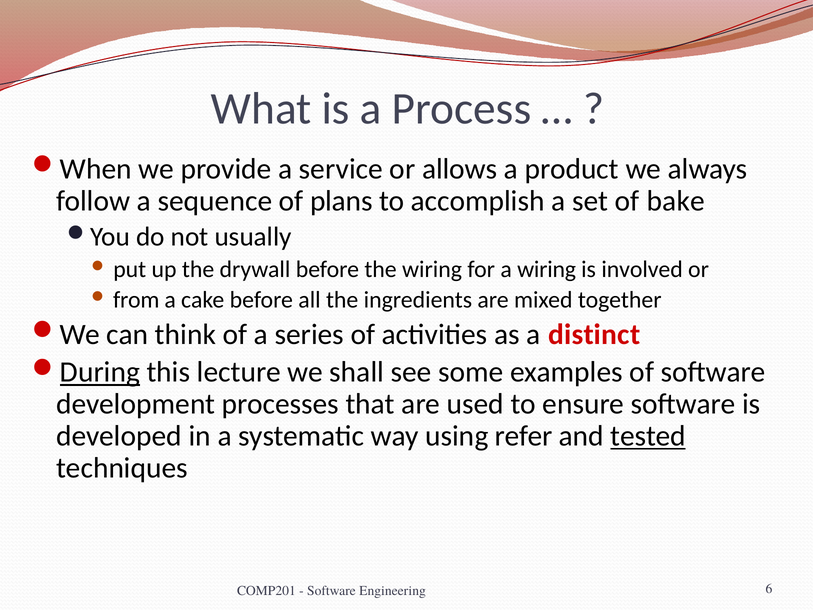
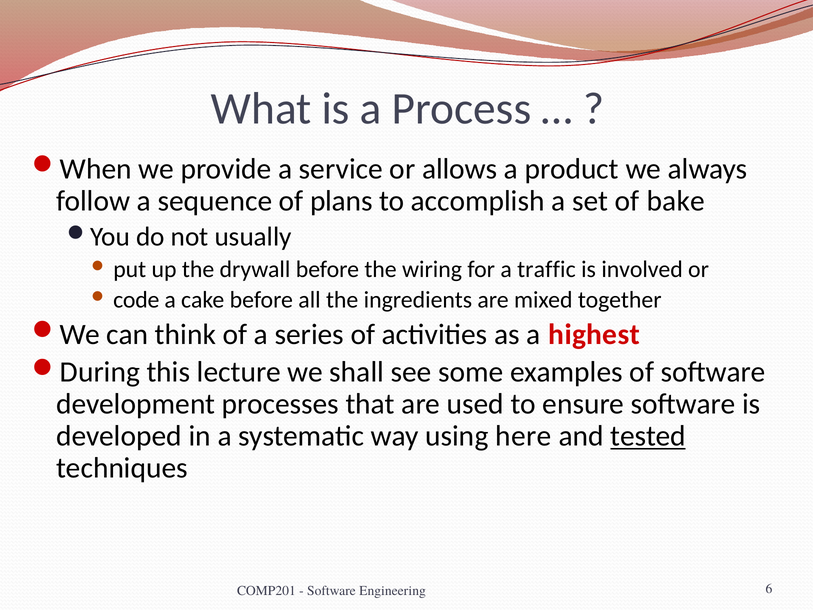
a wiring: wiring -> traffic (546, 269)
from: from -> code (136, 300)
distinct: distinct -> highest (594, 334)
During underline: present -> none (100, 372)
refer: refer -> here (523, 436)
